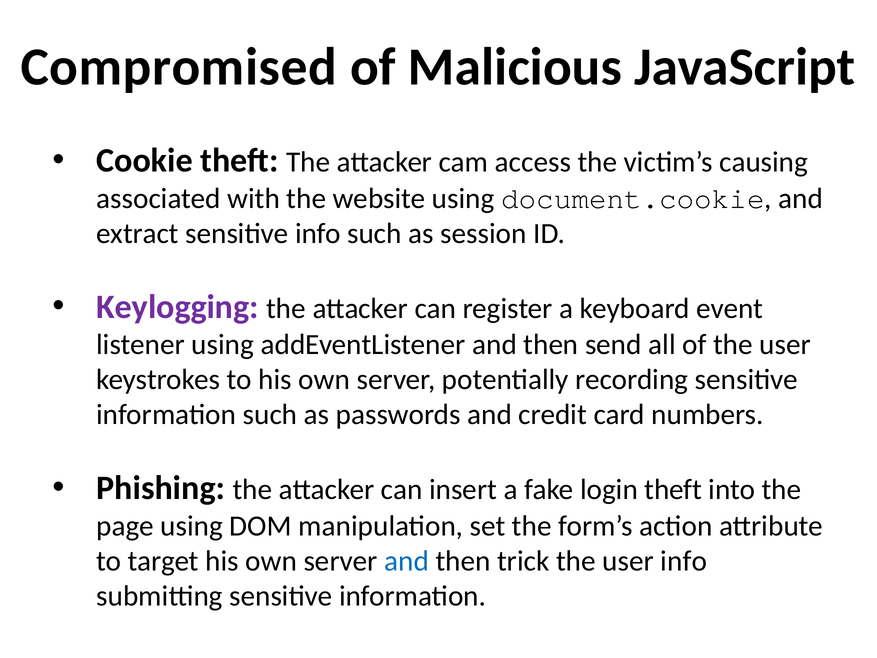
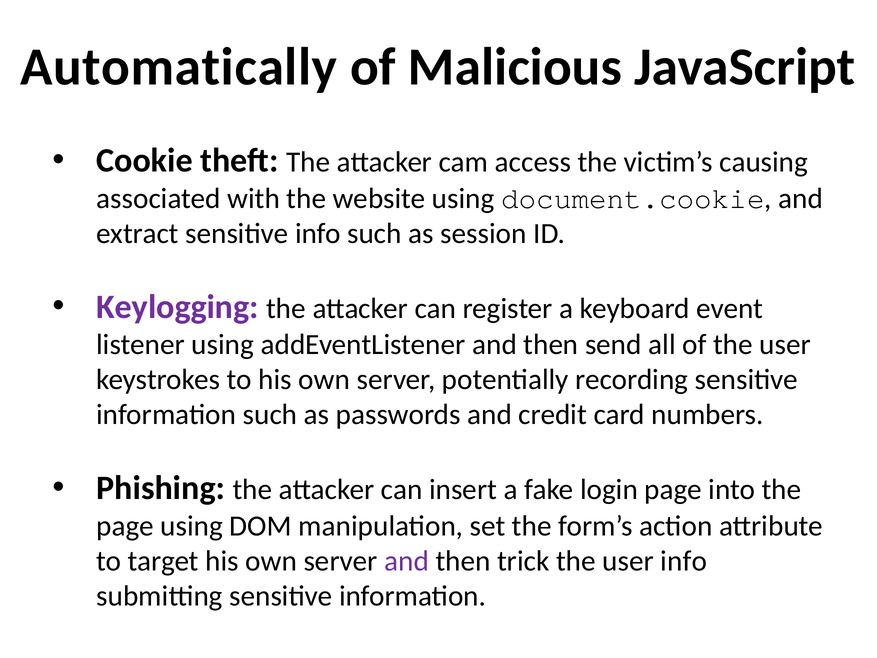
Compromised: Compromised -> Automatically (179, 67)
login theft: theft -> page (673, 490)
and colour: blue -> purple (407, 561)
